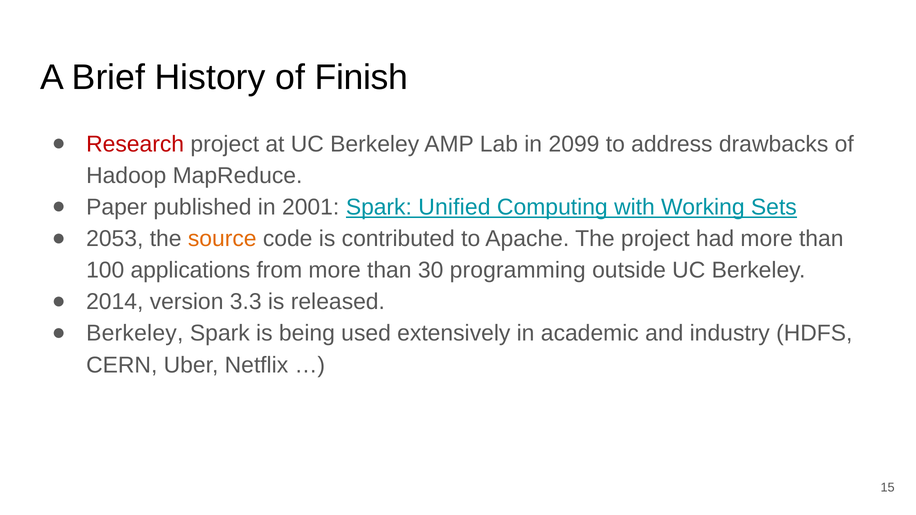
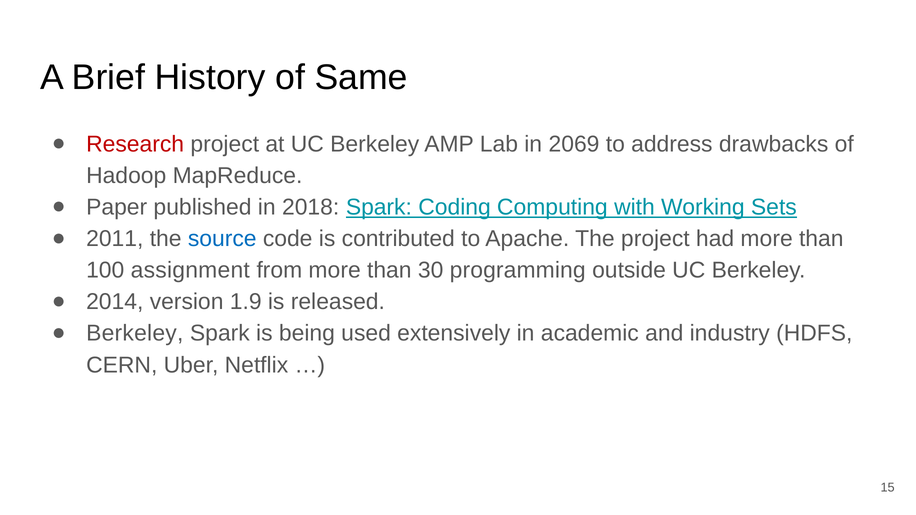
Finish: Finish -> Same (361, 78)
2099: 2099 -> 2069 (574, 144)
2001: 2001 -> 2018 (311, 207)
Unified: Unified -> Coding (455, 207)
2053: 2053 -> 2011 (115, 239)
source colour: orange -> blue (222, 239)
applications: applications -> assignment (190, 270)
3.3: 3.3 -> 1.9 (246, 302)
